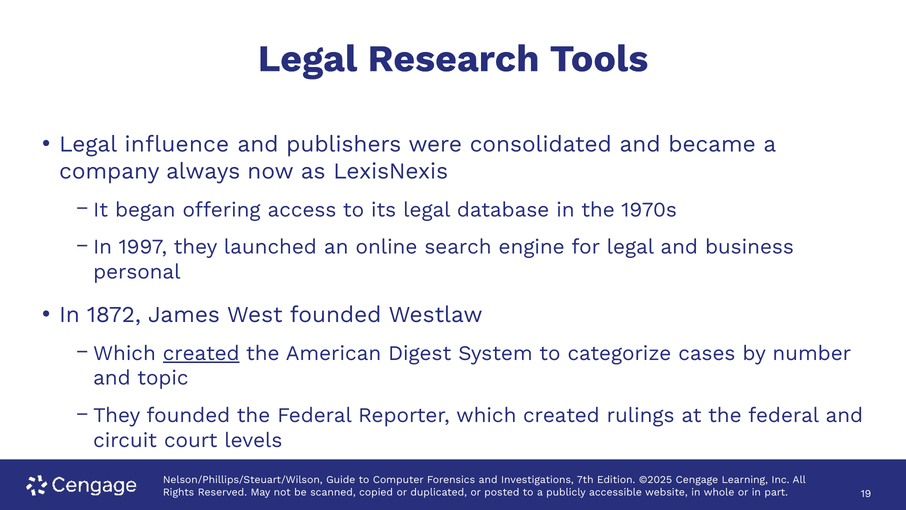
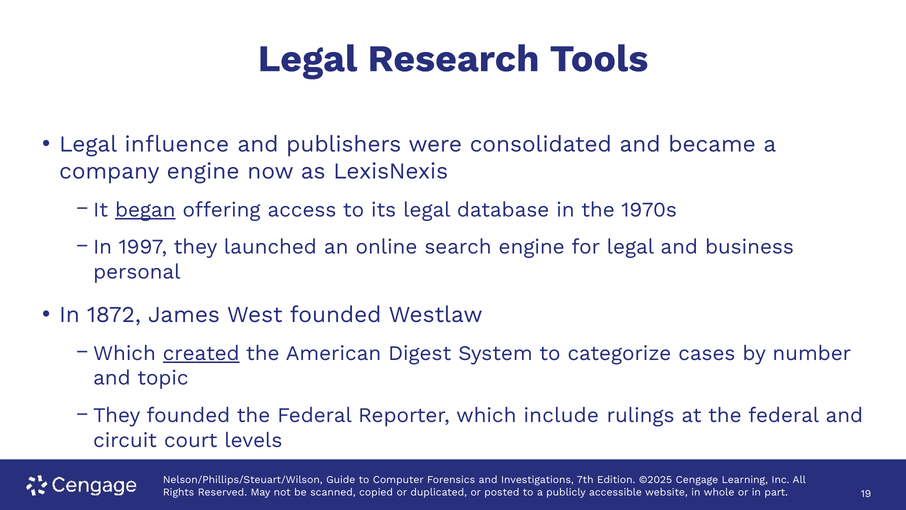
company always: always -> engine (203, 171)
began underline: none -> present (145, 210)
Reporter which created: created -> include (561, 415)
